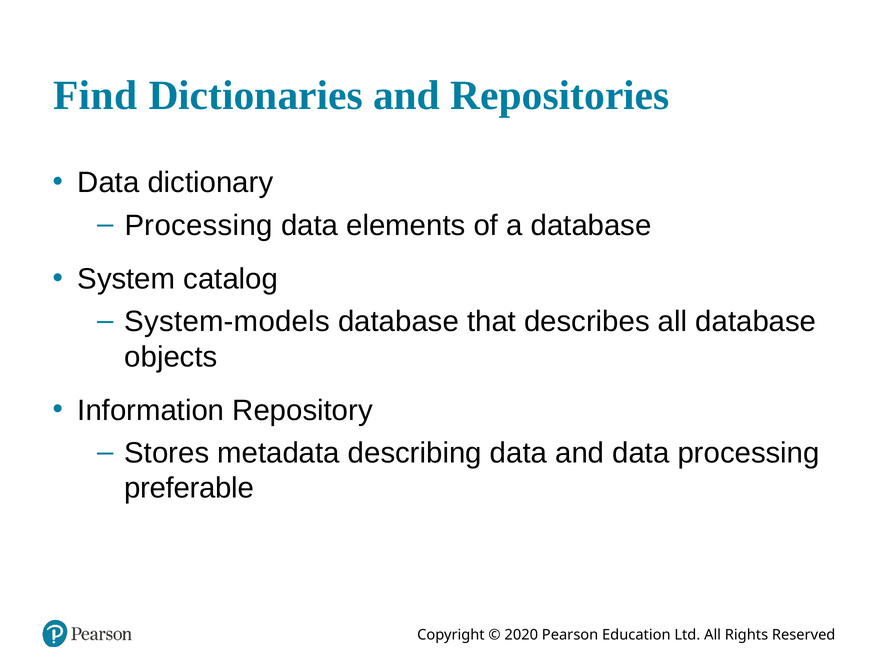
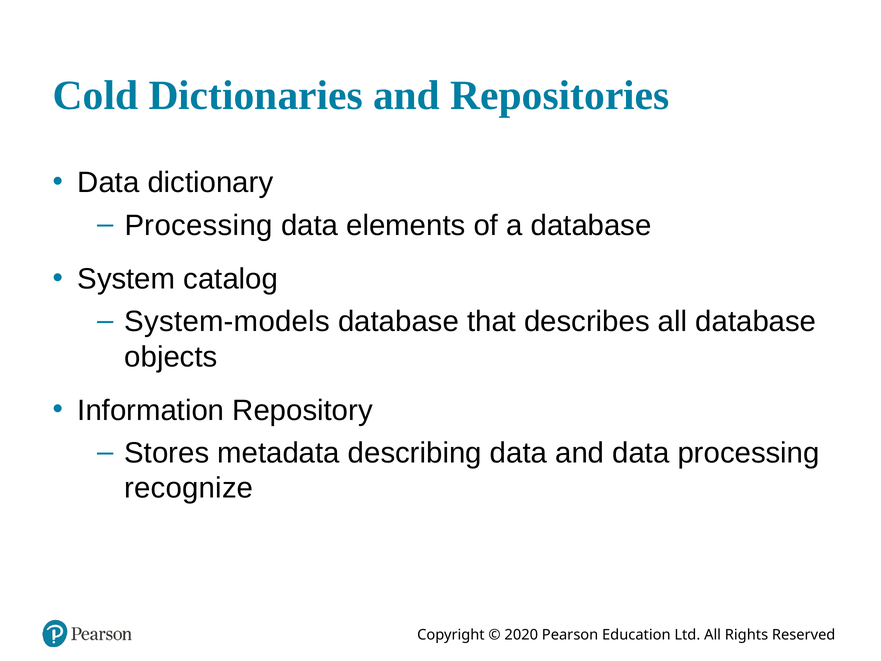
Find: Find -> Cold (96, 96)
preferable: preferable -> recognize (189, 488)
